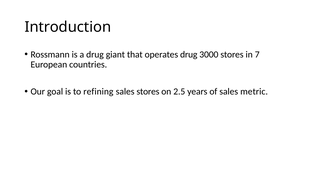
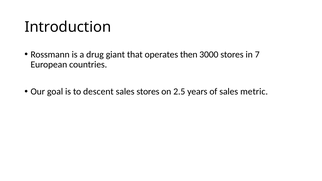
operates drug: drug -> then (189, 54)
refining: refining -> descent (98, 92)
